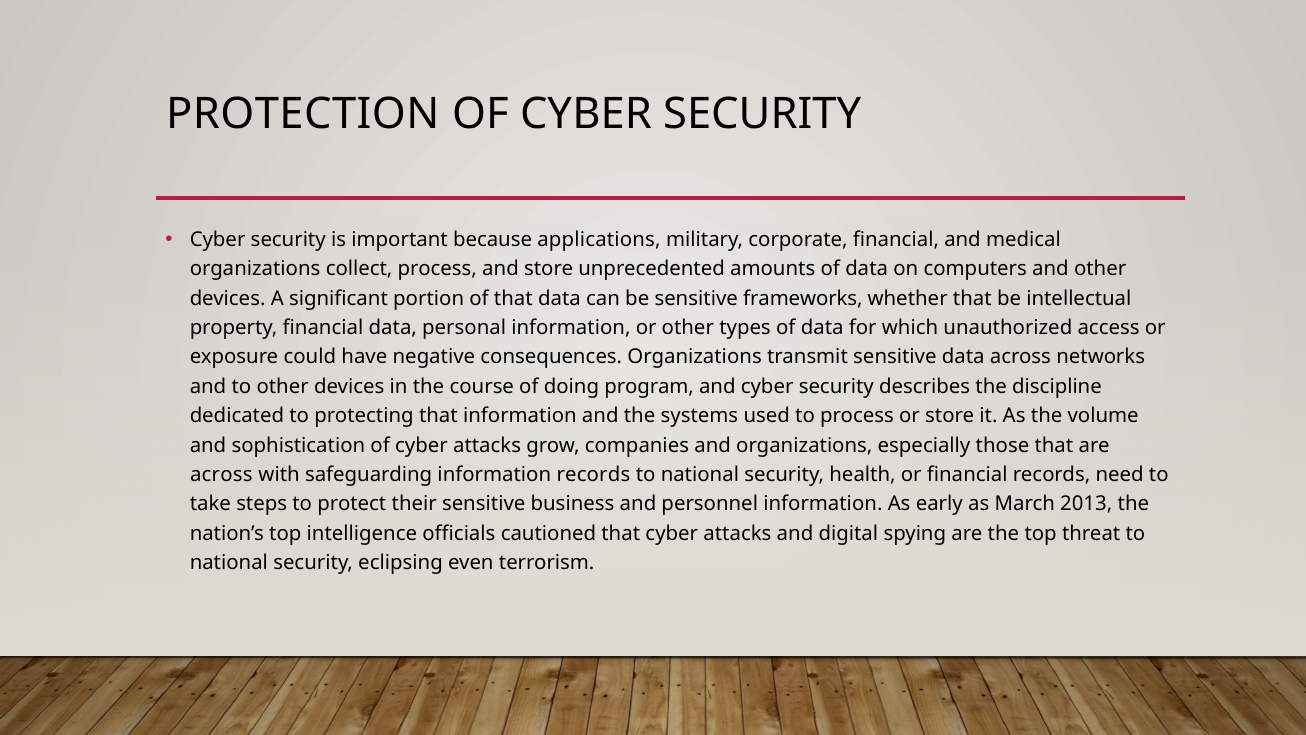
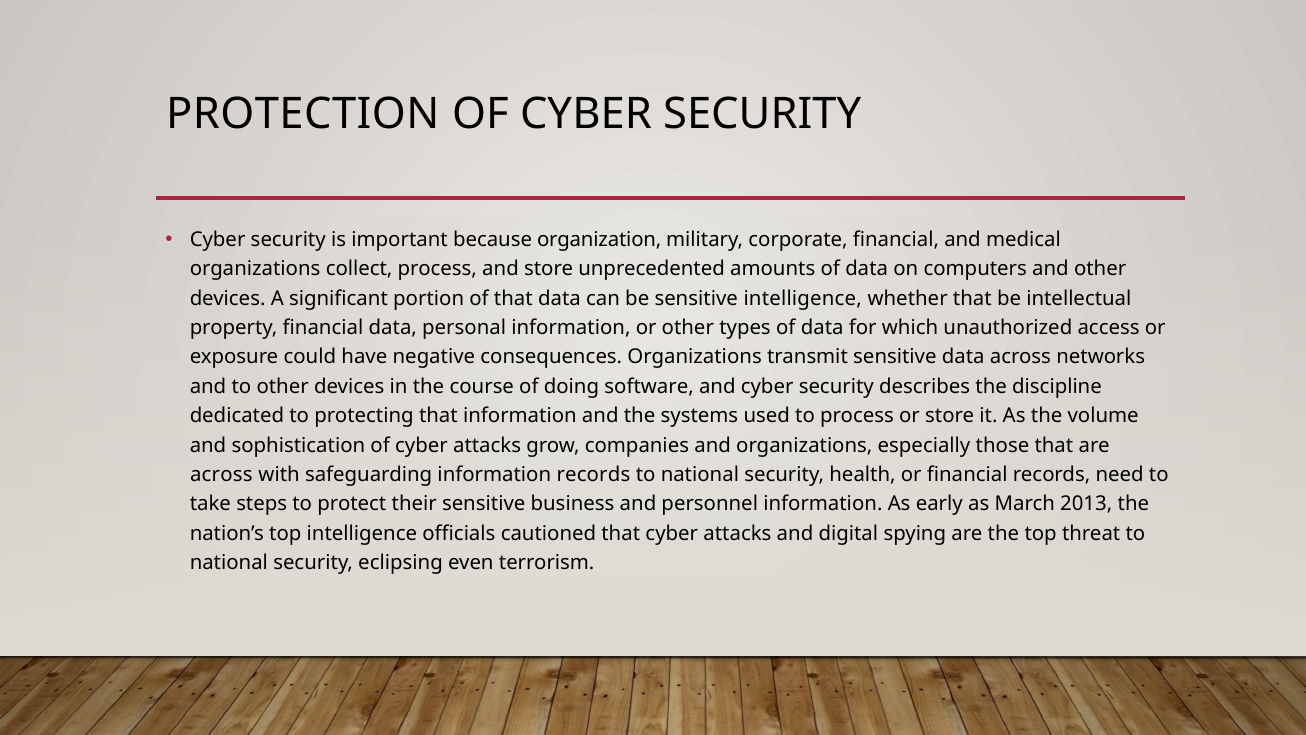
applications: applications -> organization (599, 239)
sensitive frameworks: frameworks -> intelligence (803, 298)
program: program -> software (649, 386)
